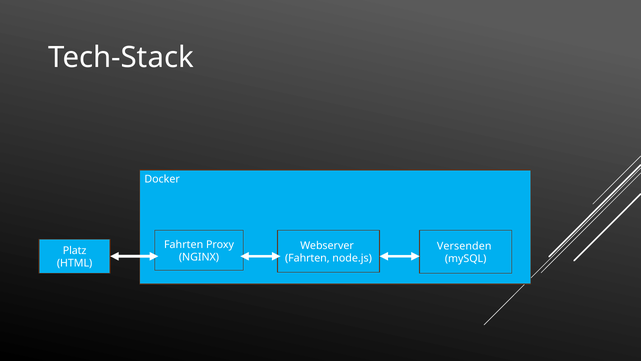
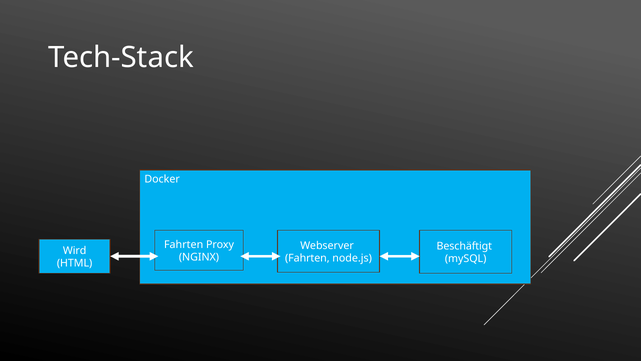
Versenden: Versenden -> Beschäftigt (464, 246)
Platz: Platz -> Wird (75, 250)
